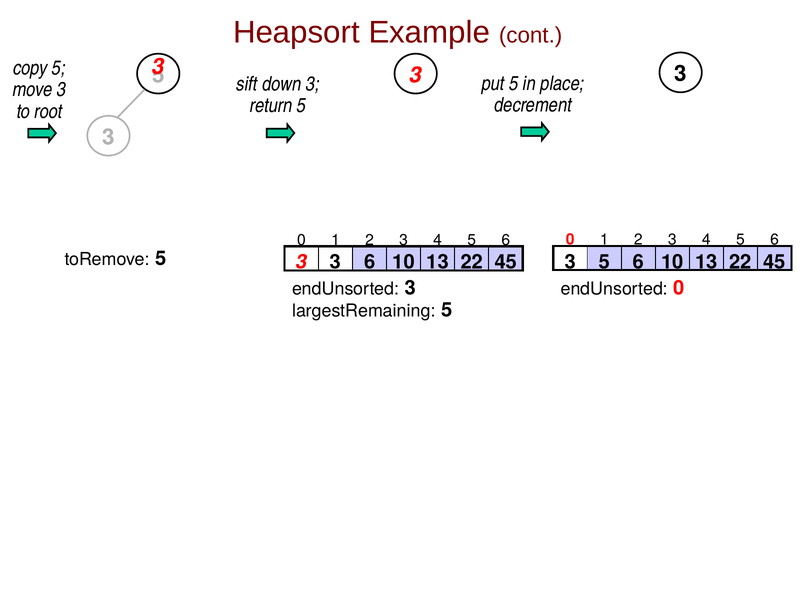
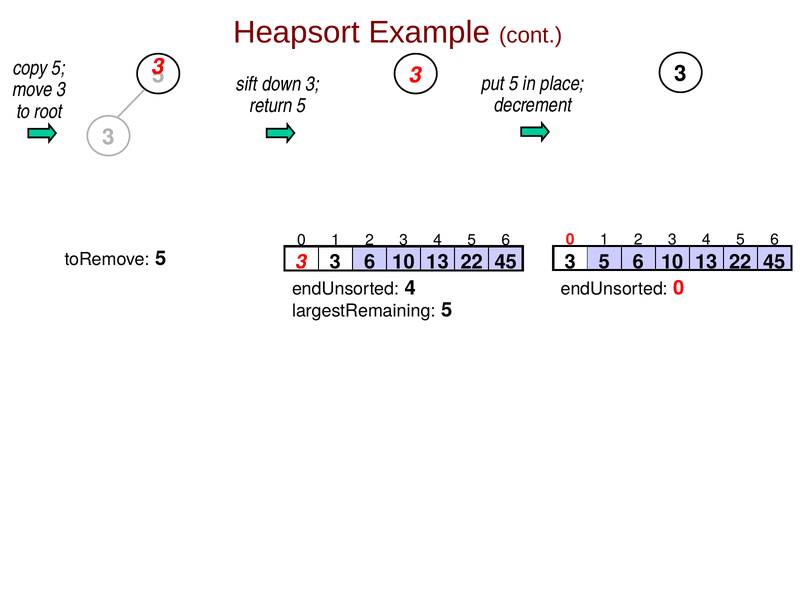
endUnsorted 3: 3 -> 4 (410, 288)
